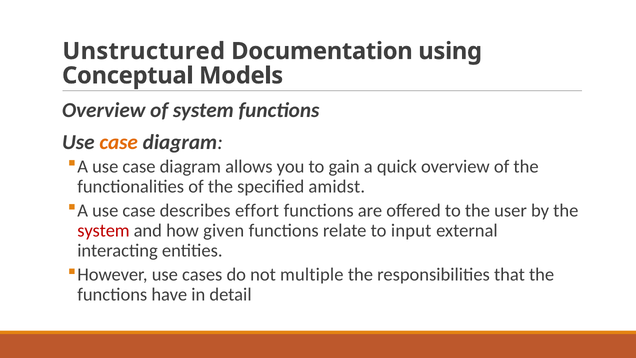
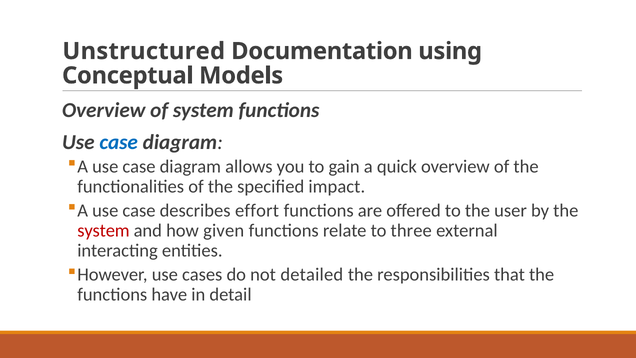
case colour: orange -> blue (119, 142)
amidst: amidst -> impact (337, 186)
input: input -> three (411, 230)
multiple: multiple -> detailed (312, 274)
